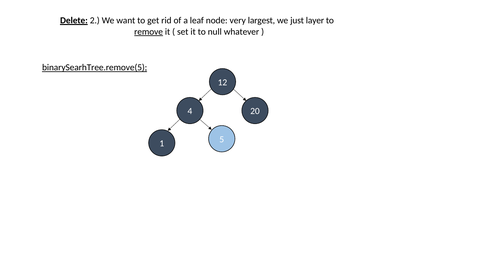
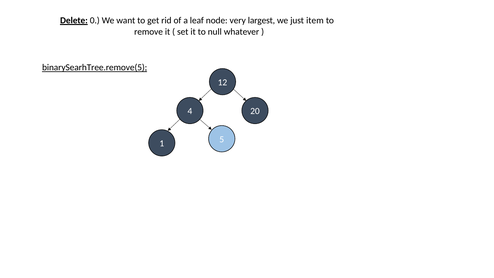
2: 2 -> 0 (95, 21)
layer: layer -> item (315, 21)
remove underline: present -> none (149, 32)
